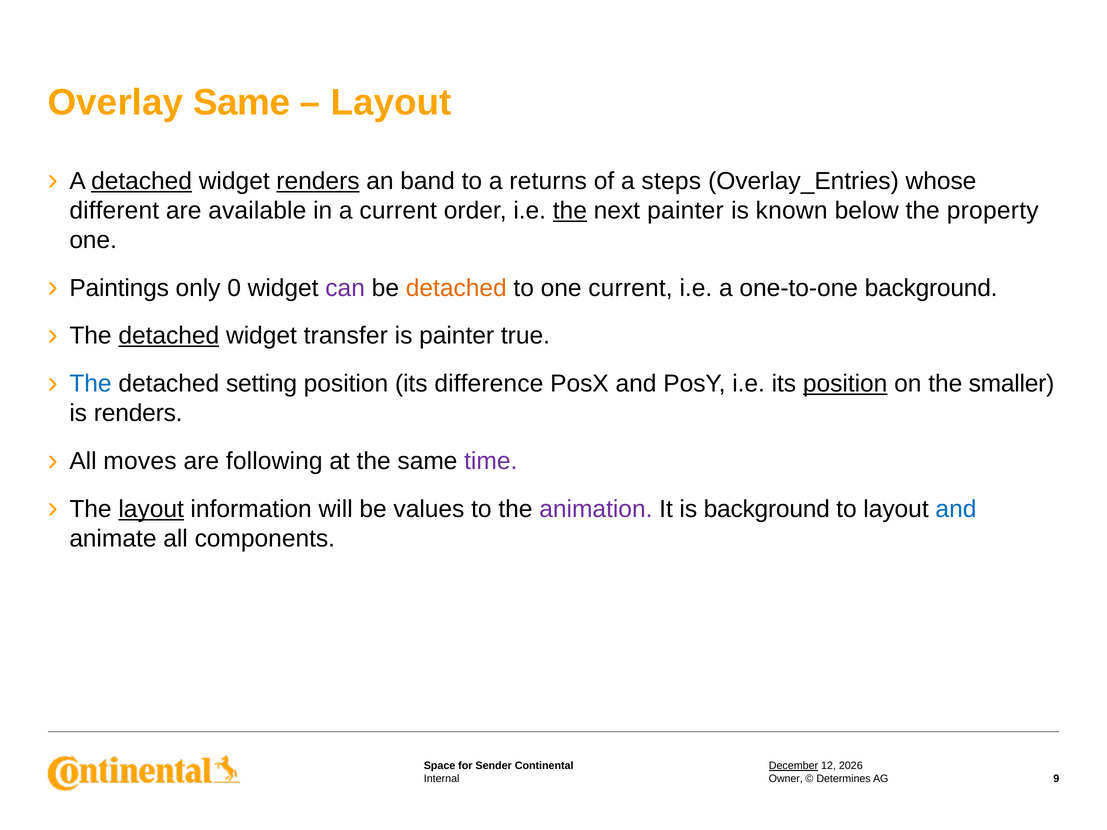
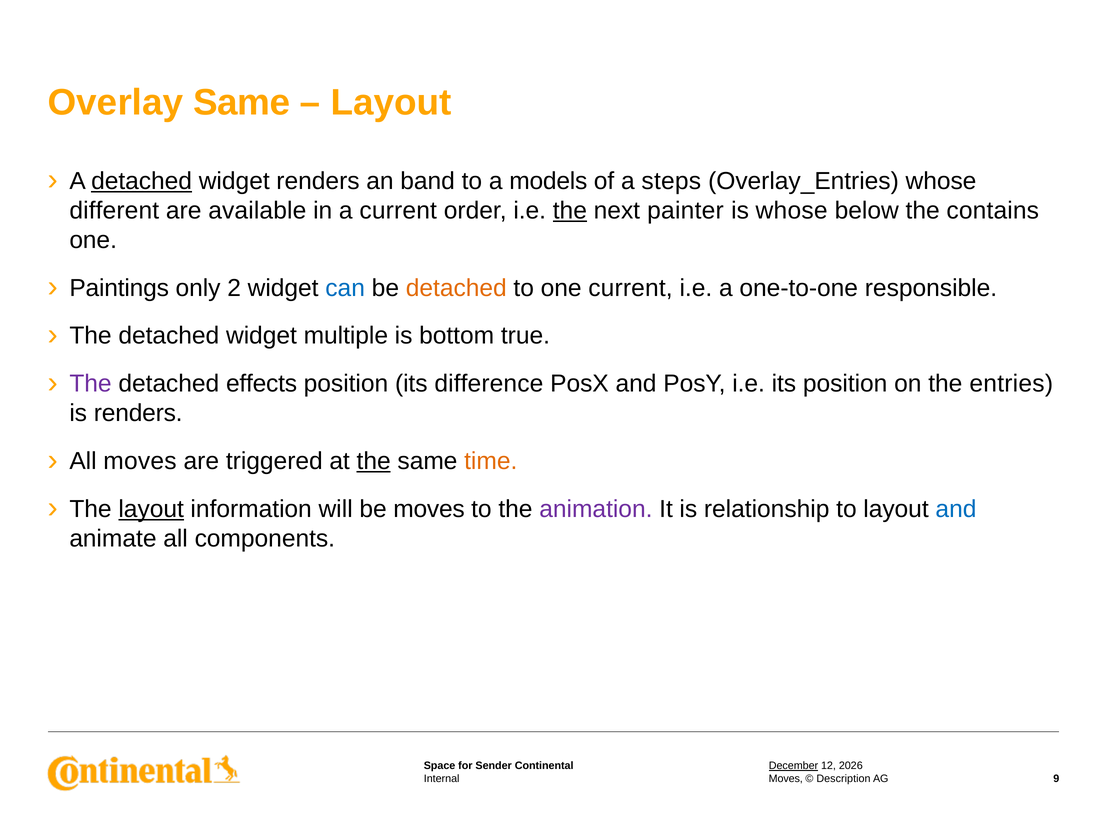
renders underline: present -> none (318, 181)
returns: returns -> models (548, 181)
is known: known -> whose (792, 211)
property: property -> contains (993, 211)
0: 0 -> 2 (234, 288)
can colour: purple -> blue (345, 288)
one-to-one background: background -> responsible (931, 288)
detached underline: present -> none (169, 336)
transfer: transfer -> multiple (346, 336)
is painter: painter -> bottom (457, 336)
The colour: blue -> purple (91, 384)
setting: setting -> effects (262, 384)
position underline: present -> none (845, 384)
smaller: smaller -> entries (1011, 384)
following: following -> triggered (274, 461)
the underline: none -> present (374, 461)
time colour: purple -> orange (491, 461)
be values: values -> moves (429, 509)
is background: background -> relationship (767, 509)
Owner: Owner -> Moves (786, 779)
Determines: Determines -> Description (843, 779)
